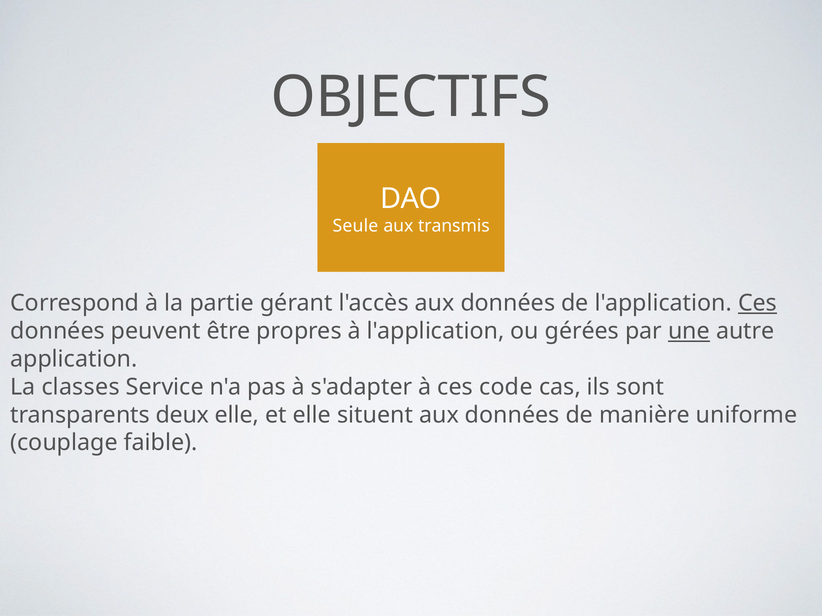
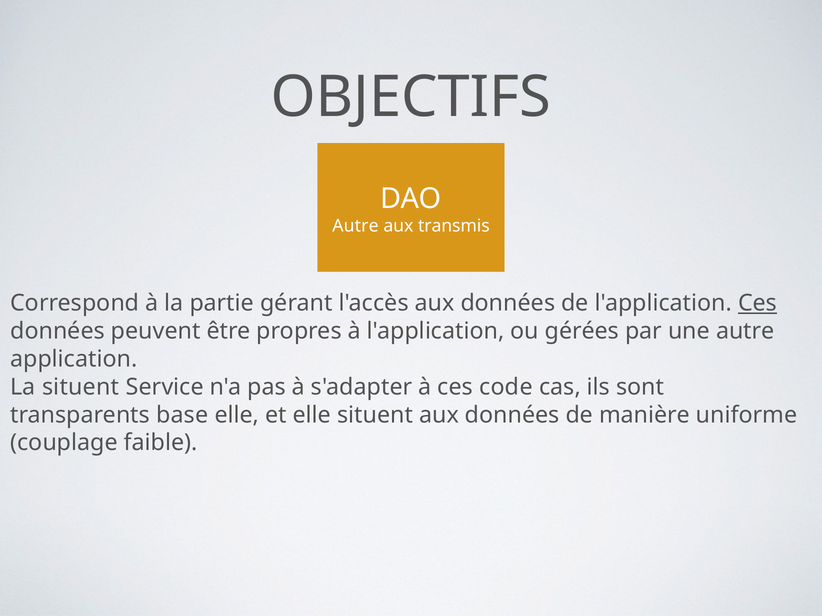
Seule: Seule -> Autre (355, 226)
une underline: present -> none (689, 331)
La classes: classes -> situent (81, 387)
deux: deux -> base (182, 415)
